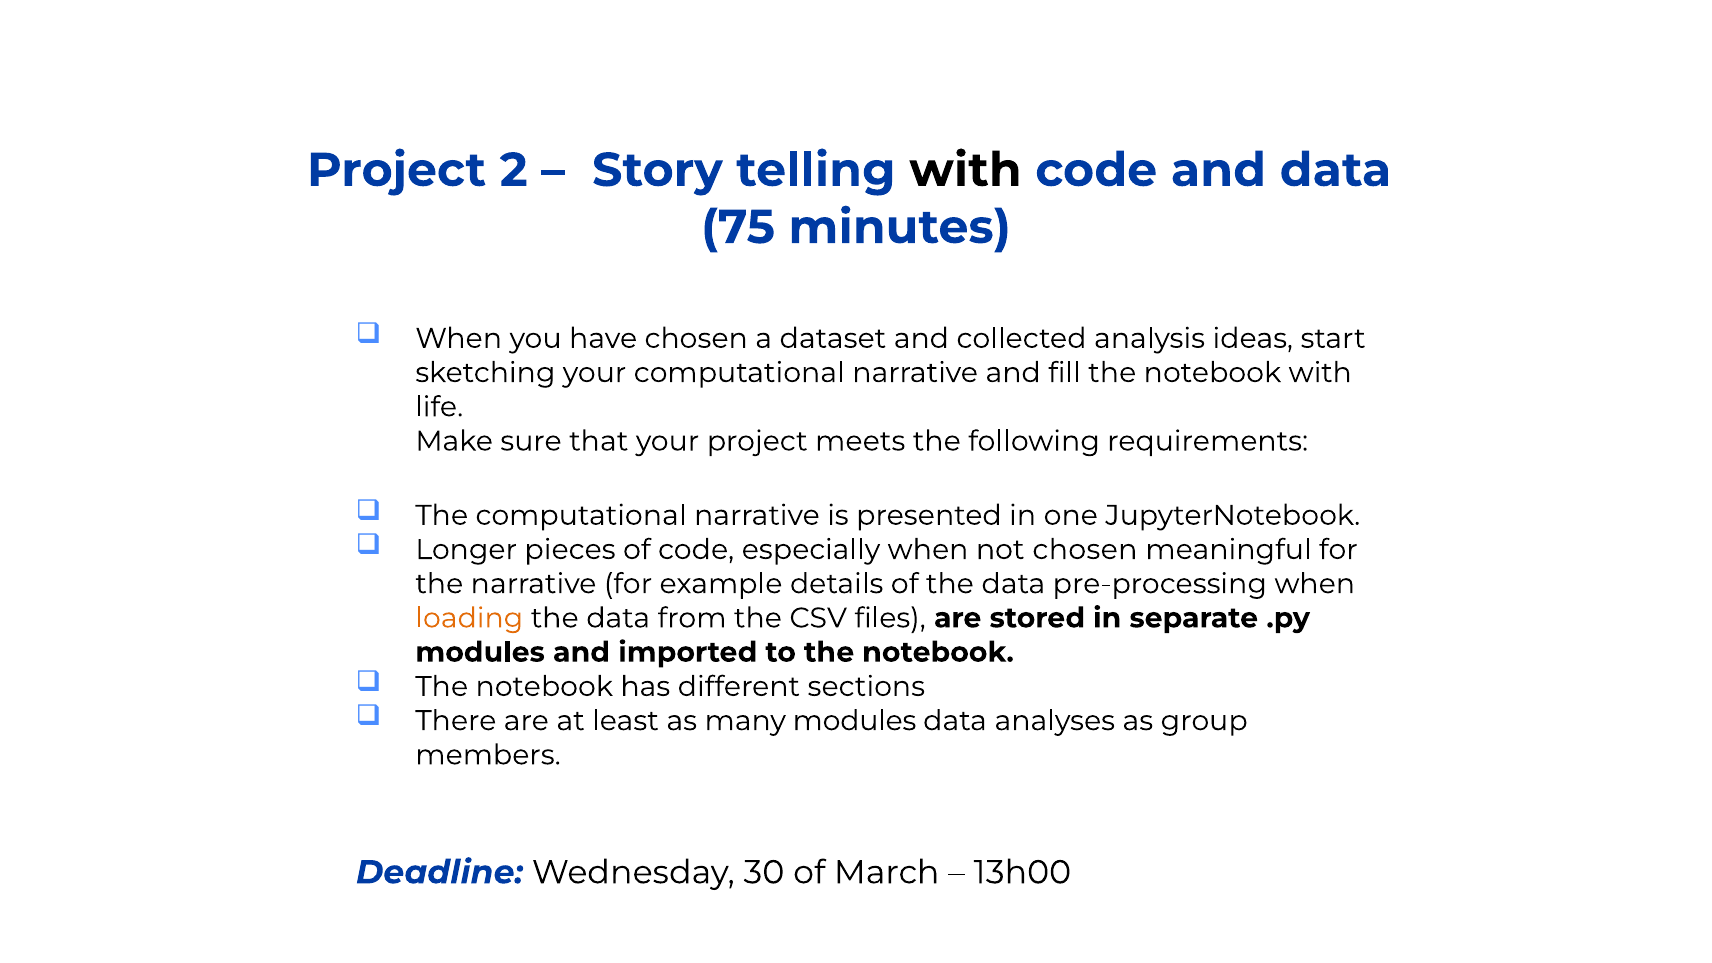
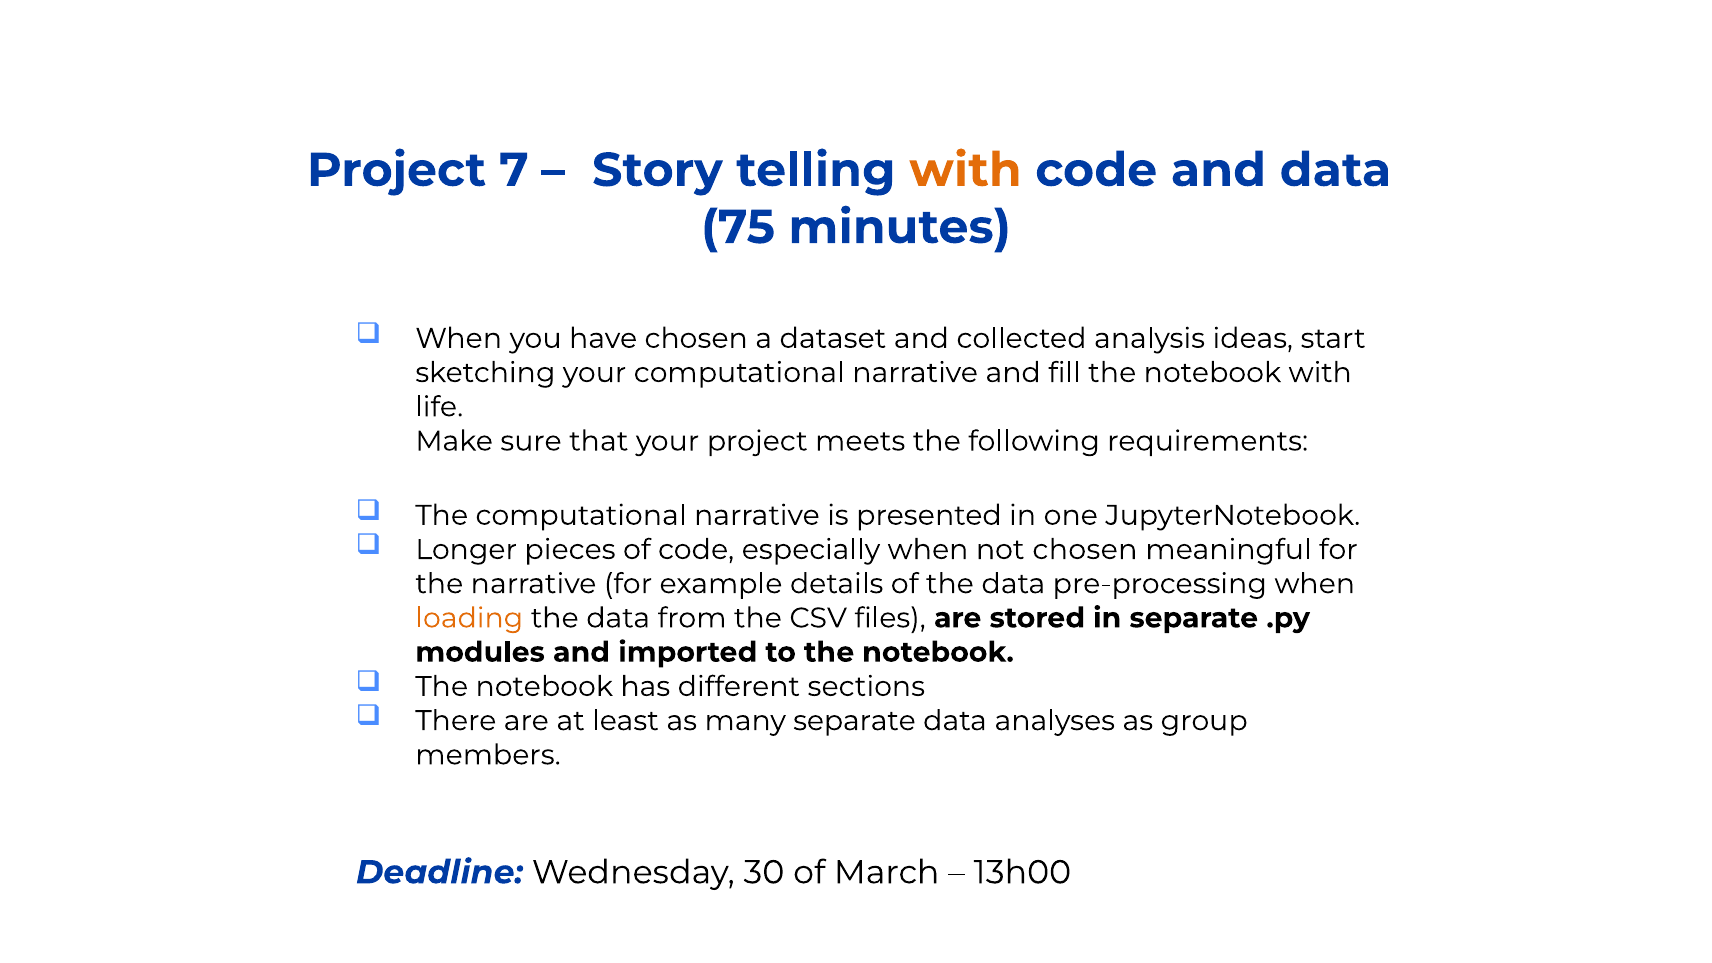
2: 2 -> 7 (514, 170)
with colour: black -> orange (965, 170)
many modules: modules -> separate (854, 721)
